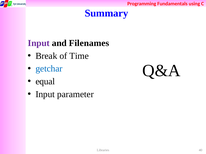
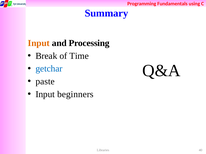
Input colour: purple -> orange (39, 43)
Filenames: Filenames -> Processing (89, 43)
equal: equal -> paste (45, 82)
parameter: parameter -> beginners (75, 95)
